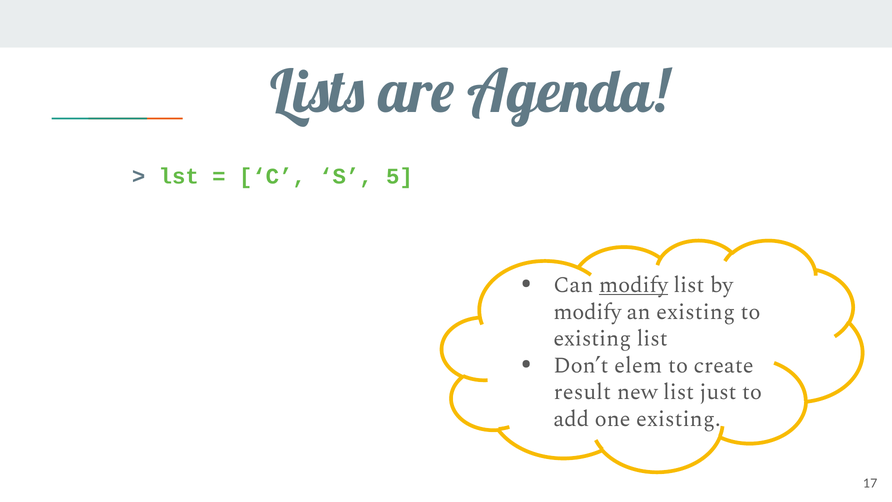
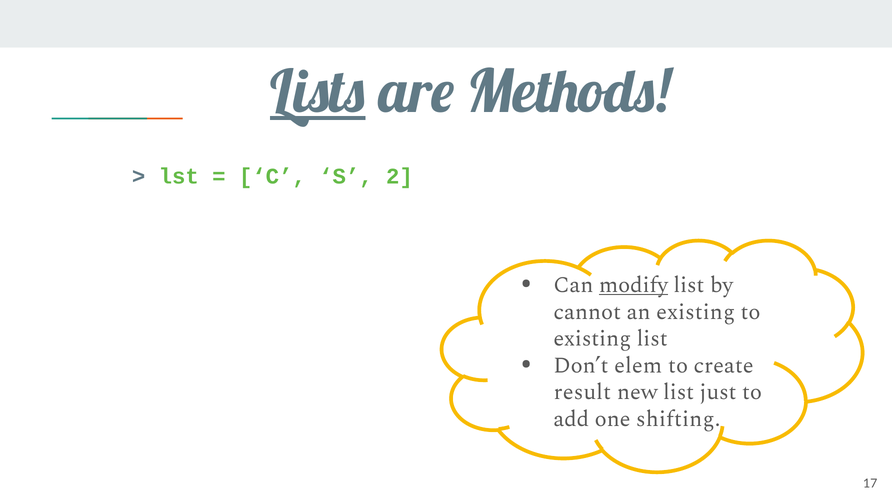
Lists underline: none -> present (318, 92)
Agenda: Agenda -> Methods (568, 92)
5: 5 -> 2 (400, 176)
modify: modify -> cannot (587, 312)
one existing: existing -> shifting (678, 419)
